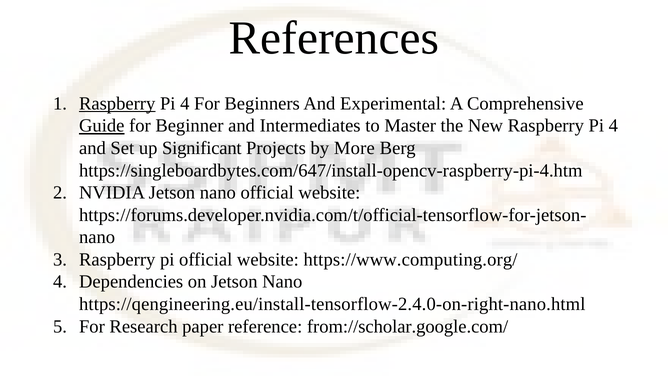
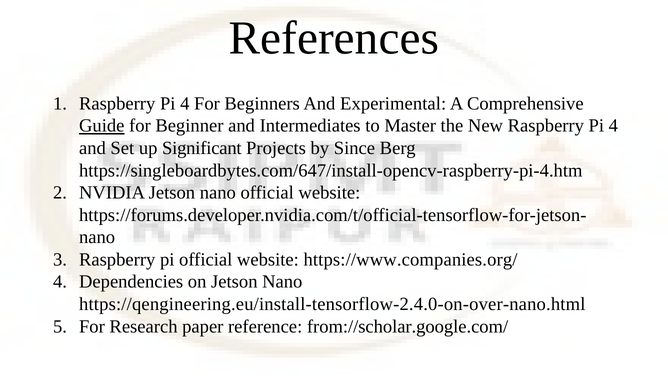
Raspberry underline: present -> none (117, 103)
More: More -> Since (354, 148)
https://www.computing.org/: https://www.computing.org/ -> https://www.companies.org/ (411, 259)
https://qengineering.eu/install-tensorflow-2.4.0-on-right-nano.html: https://qengineering.eu/install-tensorflow-2.4.0-on-right-nano.html -> https://qengineering.eu/install-tensorflow-2.4.0-on-over-nano.html (332, 304)
